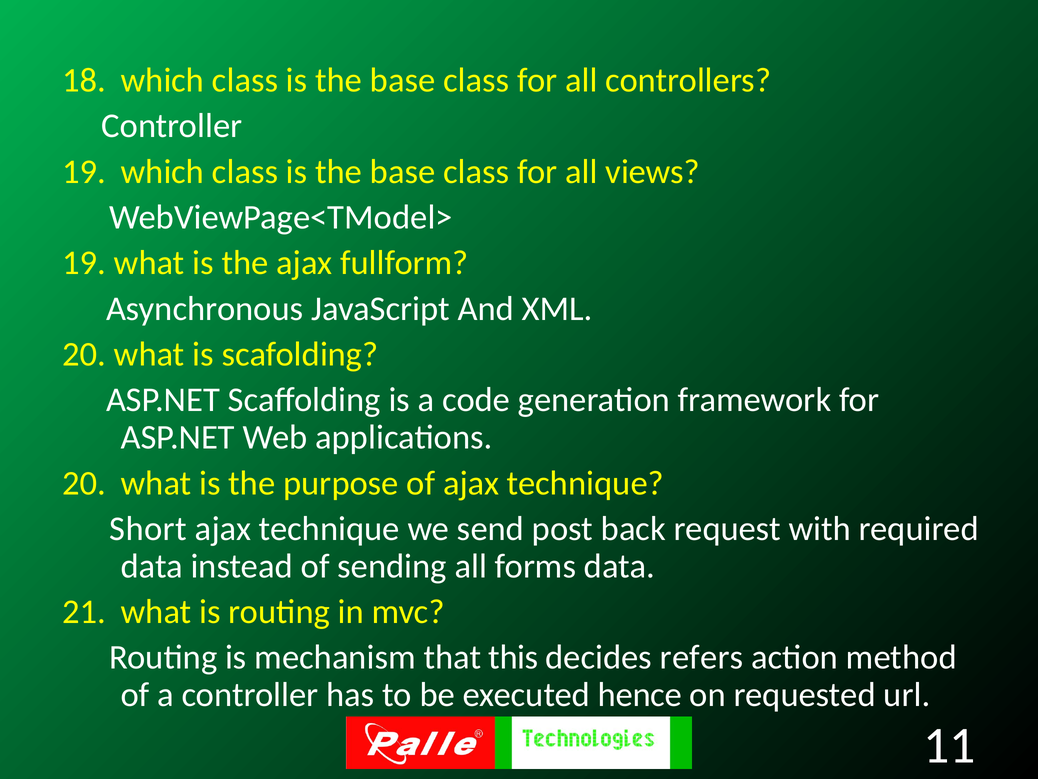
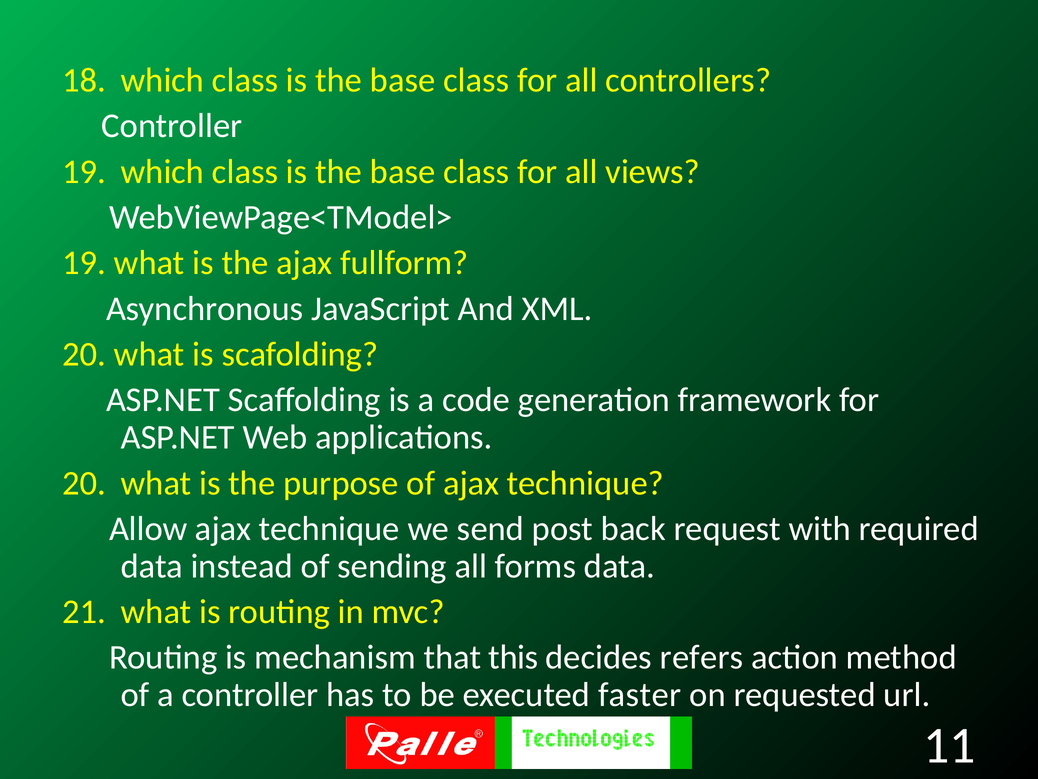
Short: Short -> Allow (148, 528)
hence: hence -> faster (640, 694)
